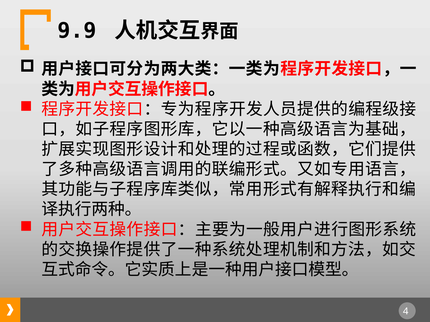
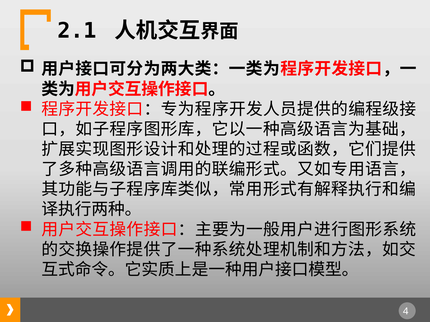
9.9: 9.9 -> 2.1 (77, 31)
